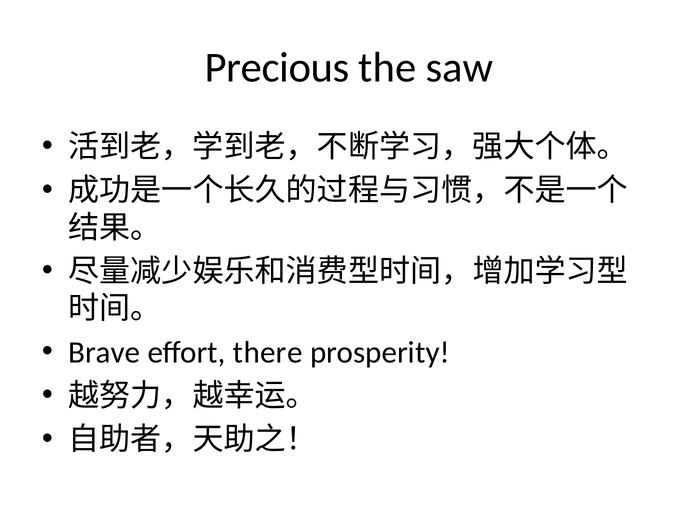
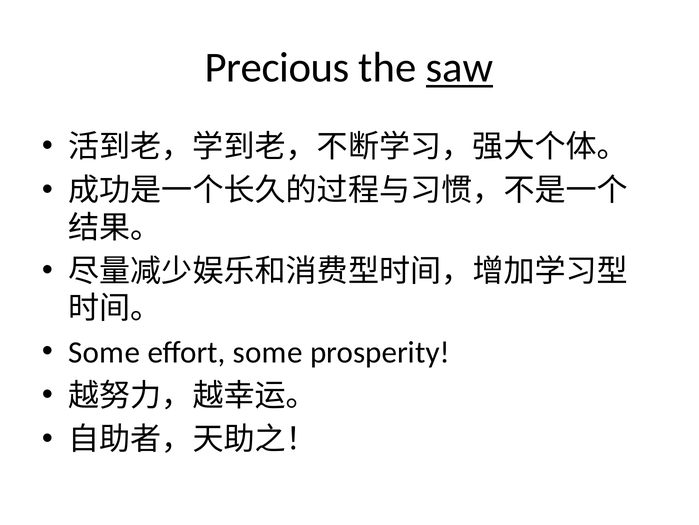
saw underline: none -> present (460, 68)
Brave: Brave -> Some (104, 352)
effort there: there -> some (268, 352)
